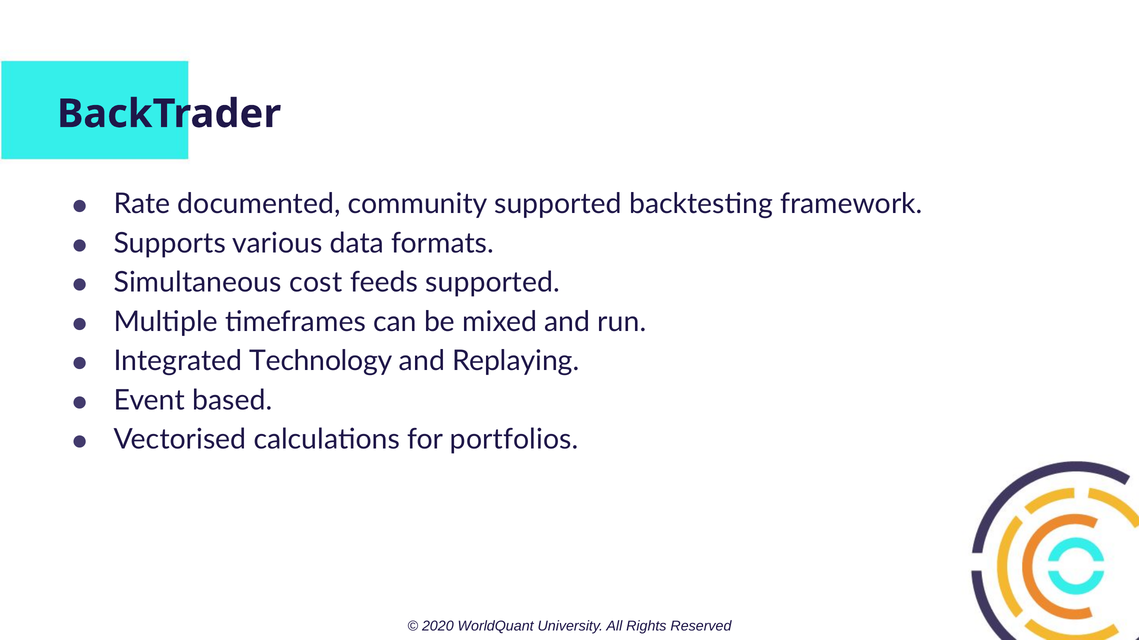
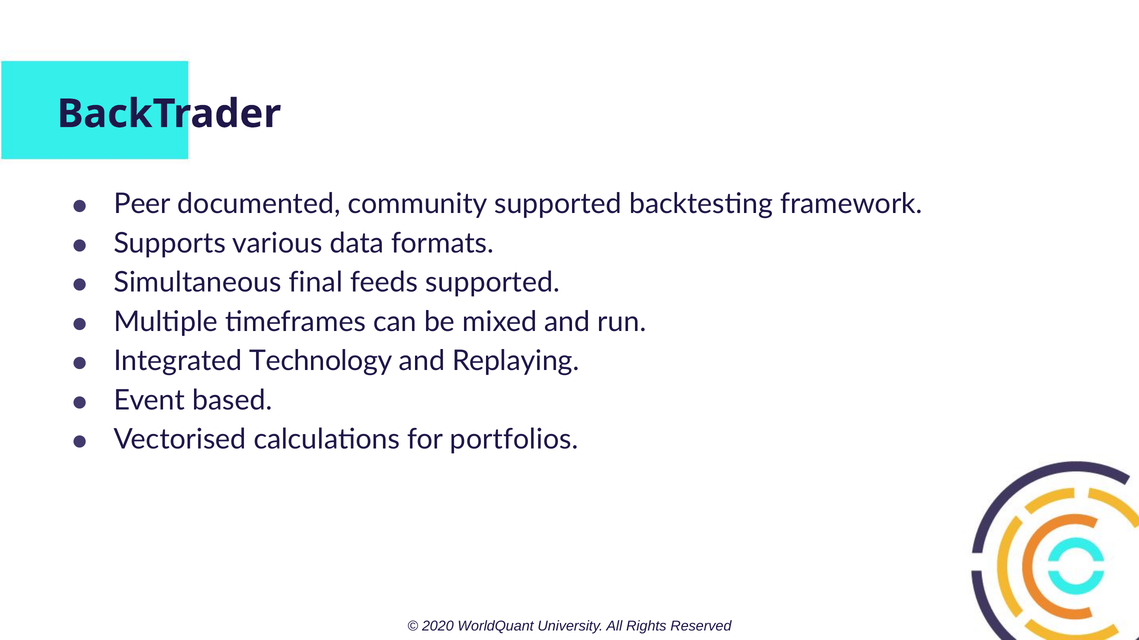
Rate: Rate -> Peer (142, 204)
cost: cost -> final (316, 283)
